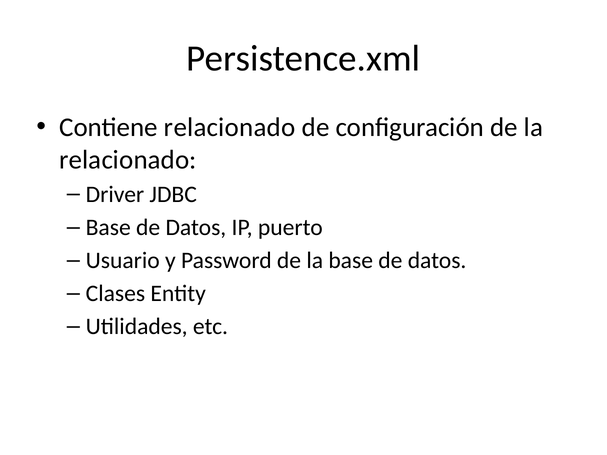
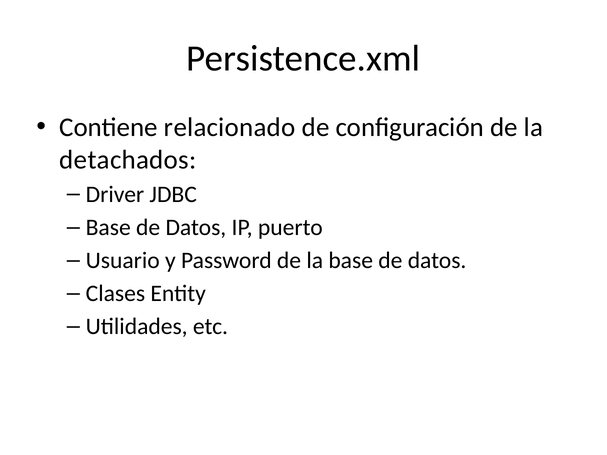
relacionado: relacionado -> detachados (128, 160)
